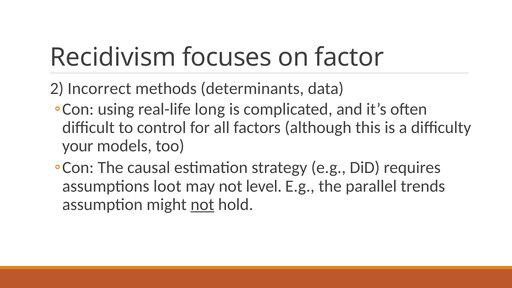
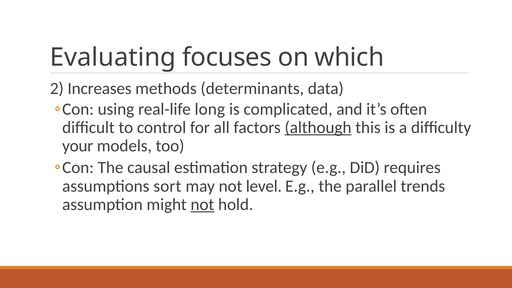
Recidivism: Recidivism -> Evaluating (113, 57)
factor: factor -> which (349, 57)
Incorrect: Incorrect -> Increases (100, 89)
although underline: none -> present (318, 128)
loot: loot -> sort (167, 186)
